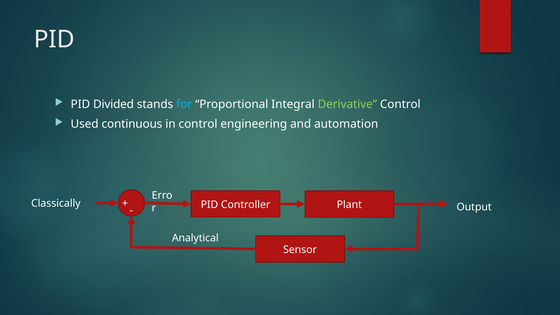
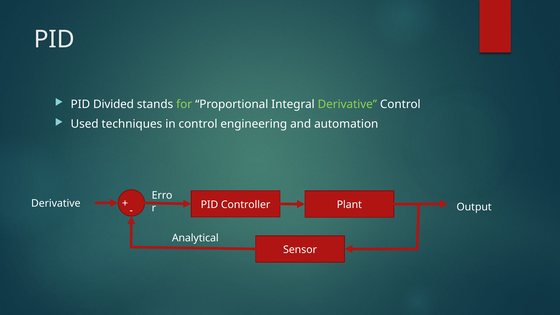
for colour: light blue -> light green (184, 104)
continuous: continuous -> techniques (132, 124)
Classically: Classically -> Derivative (56, 203)
